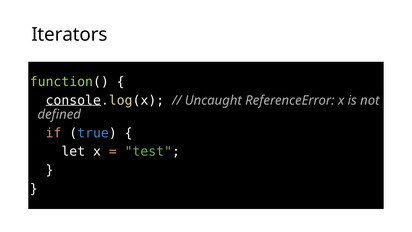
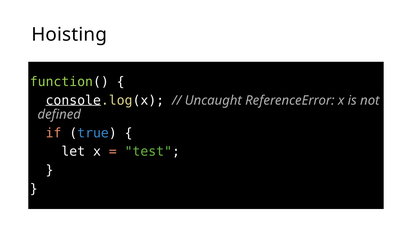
Iterators: Iterators -> Hoisting (69, 35)
